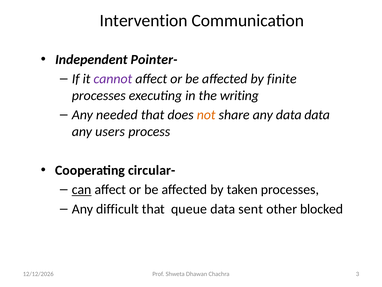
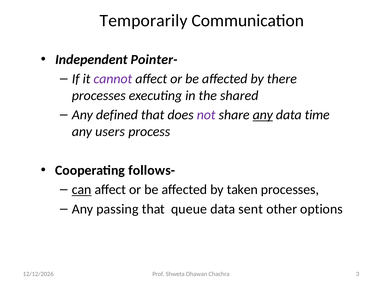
Intervention: Intervention -> Temporarily (144, 21)
finite: finite -> there (282, 79)
writing: writing -> shared (239, 95)
needed: needed -> defined (117, 115)
not colour: orange -> purple (206, 115)
any underline: none -> present (263, 115)
data data: data -> time (317, 115)
circular-: circular- -> follows- (152, 170)
difficult: difficult -> passing (117, 209)
blocked: blocked -> options (321, 209)
